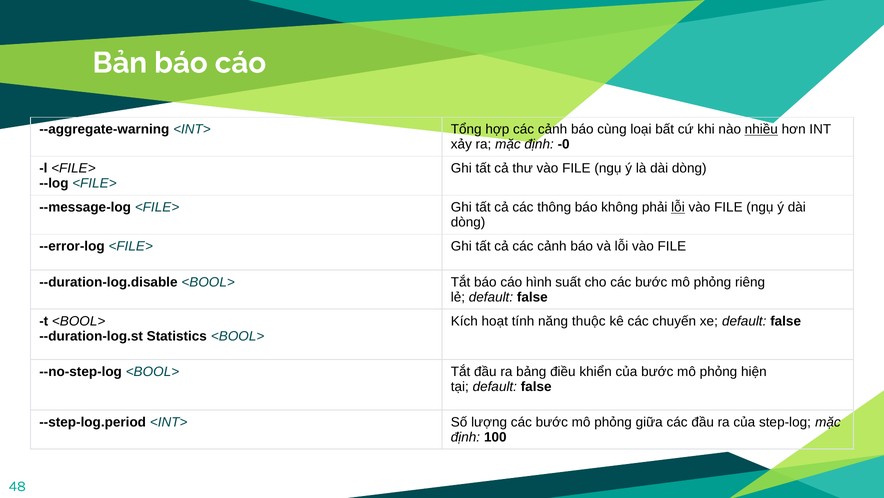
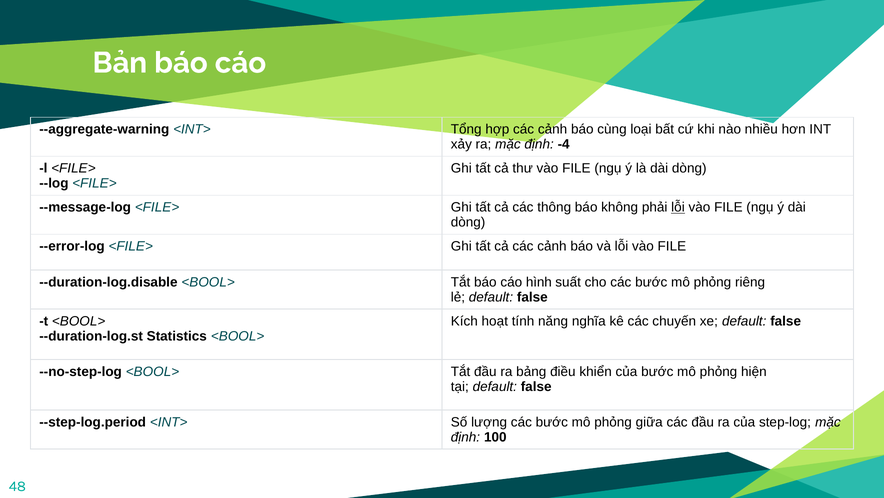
nhiều underline: present -> none (761, 129)
-0: -0 -> -4 (564, 144)
thuộc: thuộc -> nghĩa (589, 321)
